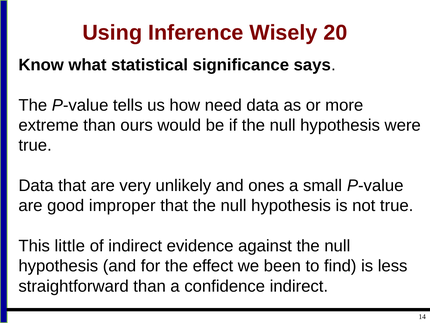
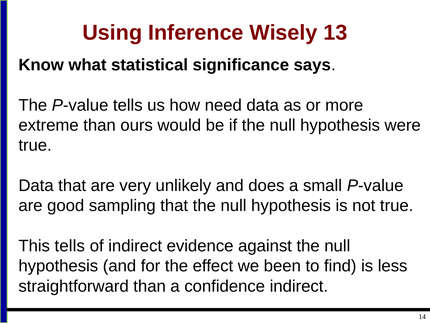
20: 20 -> 13 (335, 33)
ones: ones -> does (266, 185)
improper: improper -> sampling (122, 205)
This little: little -> tells (70, 246)
